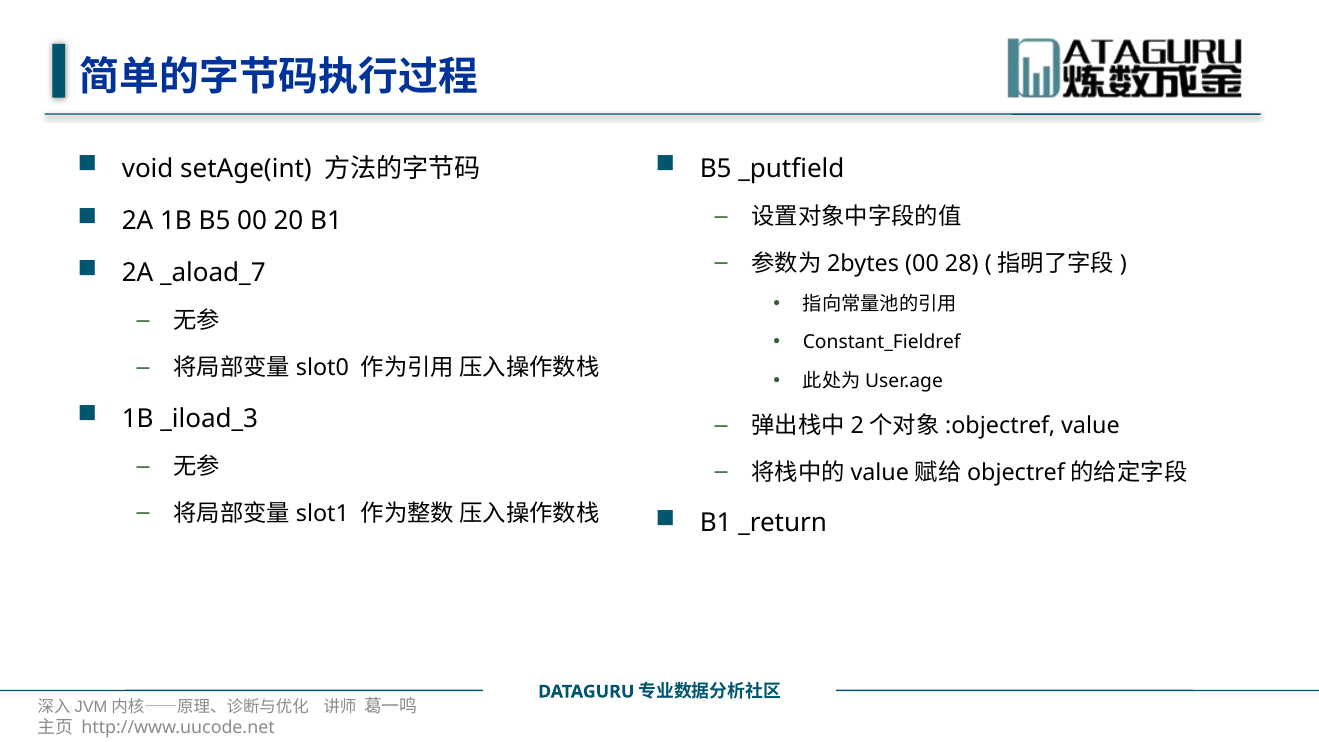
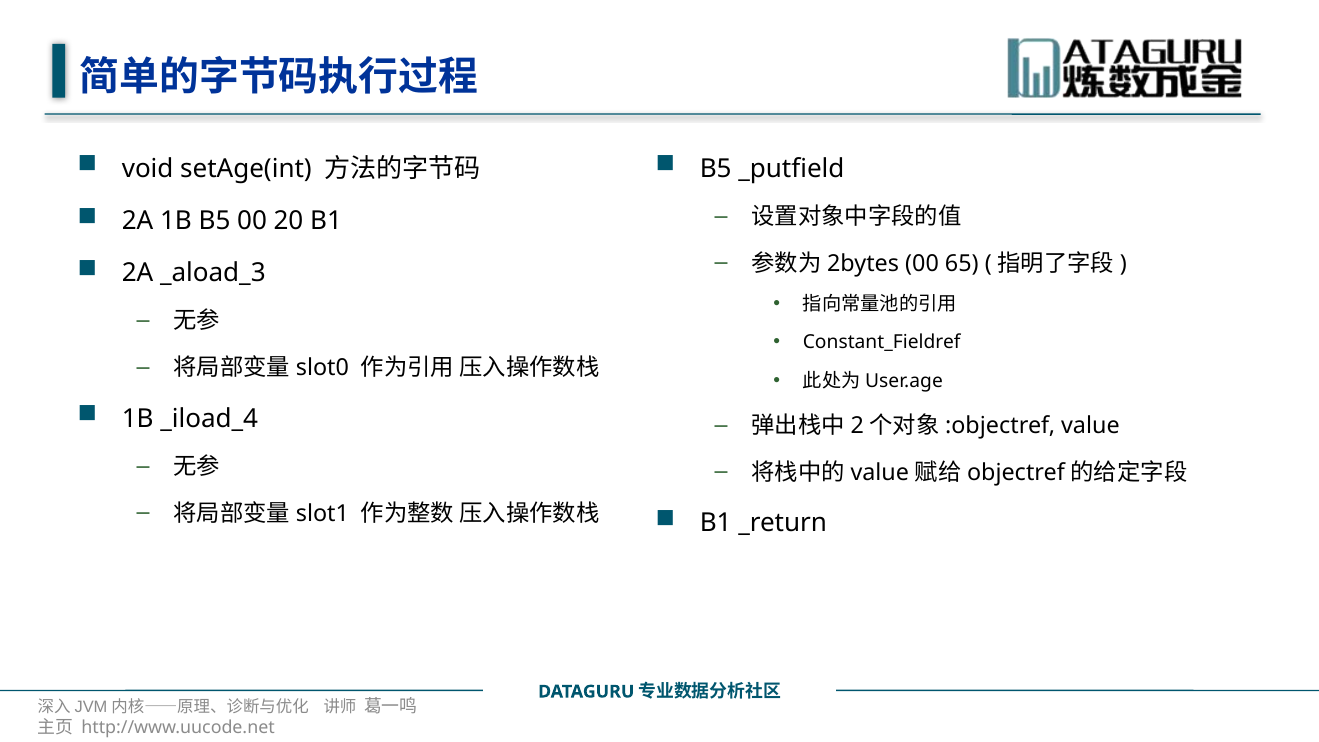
28: 28 -> 65 (962, 263)
_aload_7: _aload_7 -> _aload_3 (213, 273)
_iload_3: _iload_3 -> _iload_4 (209, 418)
